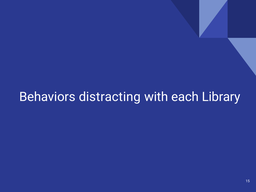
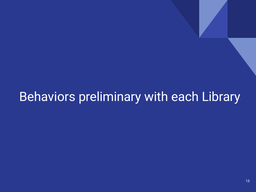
distracting: distracting -> preliminary (110, 97)
